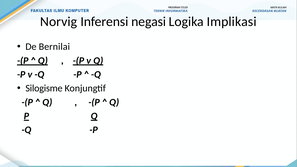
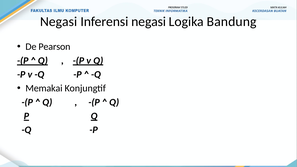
Norvig: Norvig -> Negasi (59, 22)
Implikasi: Implikasi -> Bandung (232, 22)
Bernilai: Bernilai -> Pearson (54, 47)
Silogisme: Silogisme -> Memakai (44, 88)
